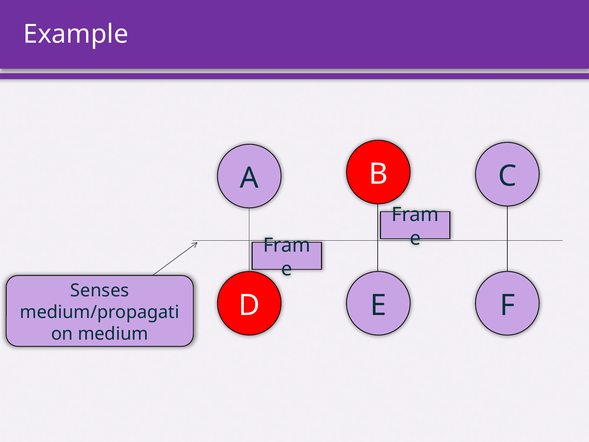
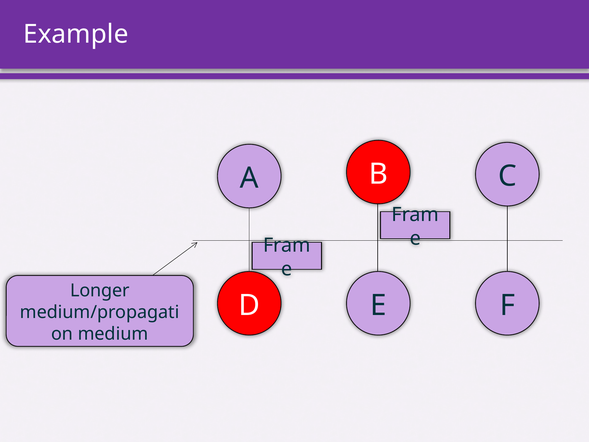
Senses: Senses -> Longer (100, 290)
